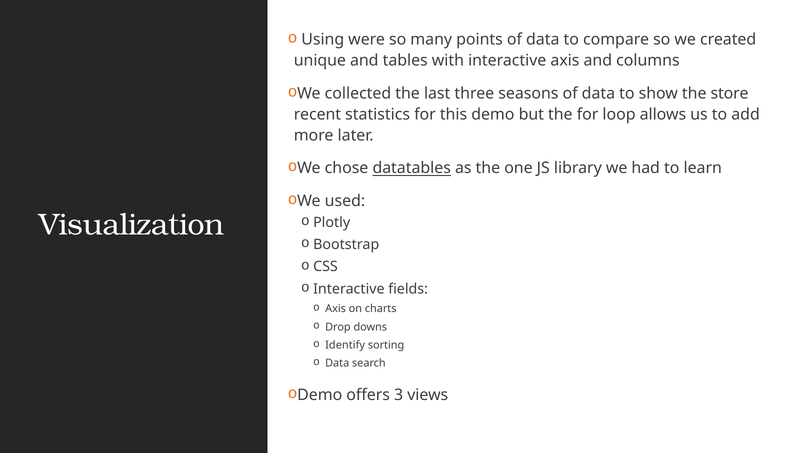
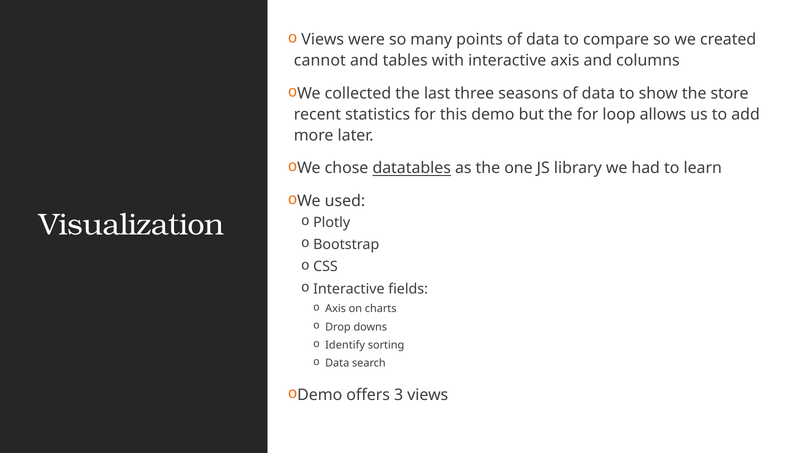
Using: Using -> Views (323, 40)
unique: unique -> cannot (320, 61)
